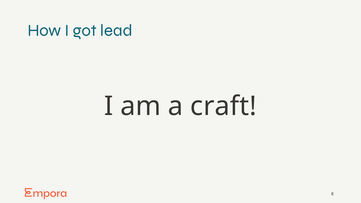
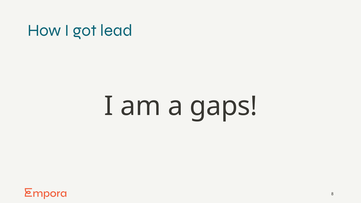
craft: craft -> gaps (224, 106)
